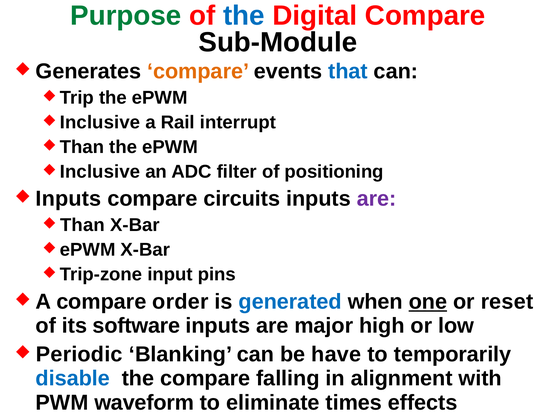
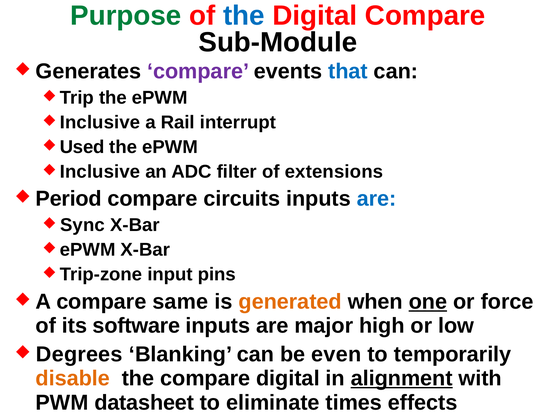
compare colour: orange -> purple (198, 71)
Than: Than -> Used (82, 147)
positioning: positioning -> extensions (334, 172)
Inputs: Inputs -> Period (69, 199)
are colour: purple -> blue (377, 199)
Than: Than -> Sync (82, 225)
order: order -> same (180, 302)
generated colour: blue -> orange (290, 302)
reset: reset -> force (507, 302)
Periodic: Periodic -> Degrees (79, 354)
have: have -> even (336, 354)
disable colour: blue -> orange (73, 378)
compare falling: falling -> digital (288, 378)
alignment underline: none -> present (402, 378)
waveform: waveform -> datasheet (144, 403)
